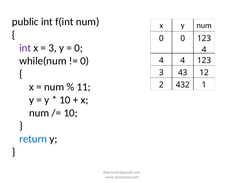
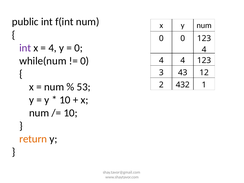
3: 3 -> 4 (53, 48)
11: 11 -> 53 (84, 87)
return colour: blue -> orange (33, 139)
